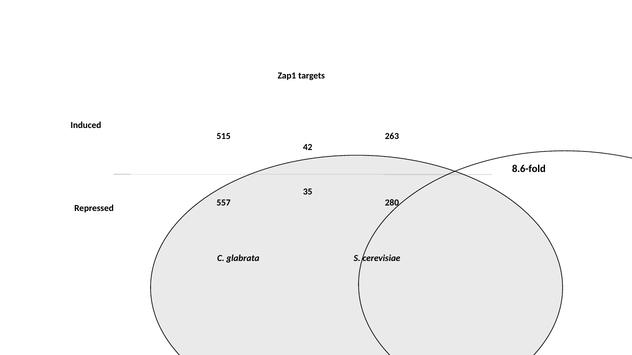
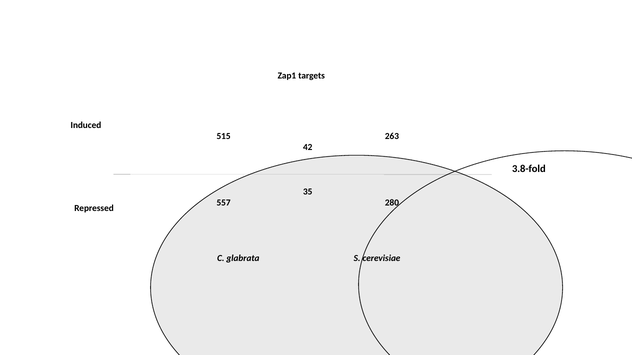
8.6-fold: 8.6-fold -> 3.8-fold (529, 169)
